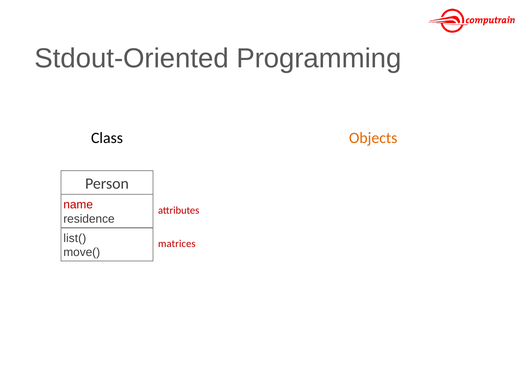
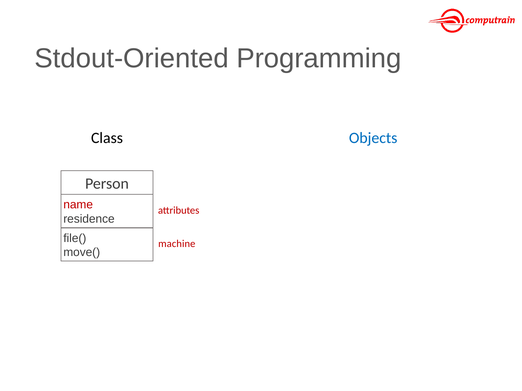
Objects colour: orange -> blue (373, 138)
list(: list( -> file( (75, 238)
matrices: matrices -> machine (177, 244)
